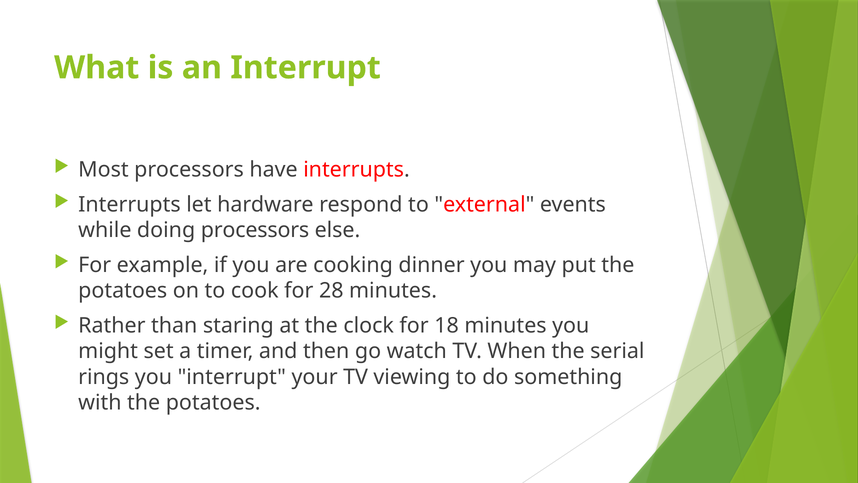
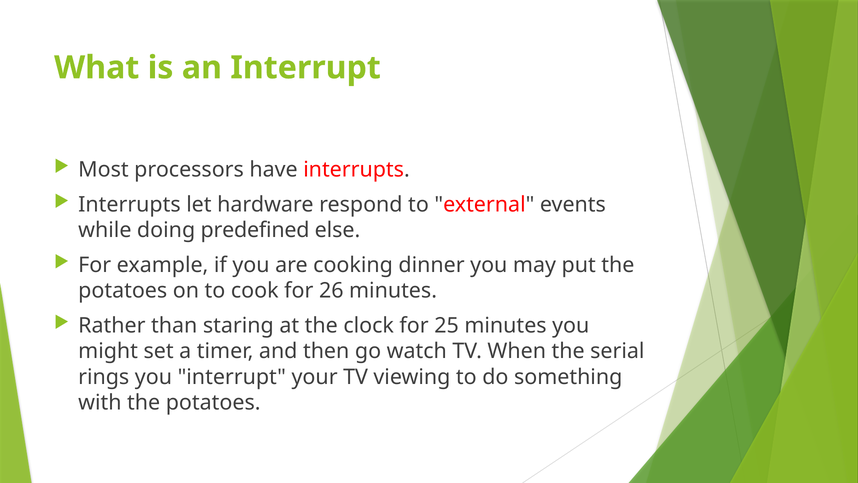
doing processors: processors -> predefined (255, 230)
28: 28 -> 26 (331, 290)
18: 18 -> 25 (447, 325)
